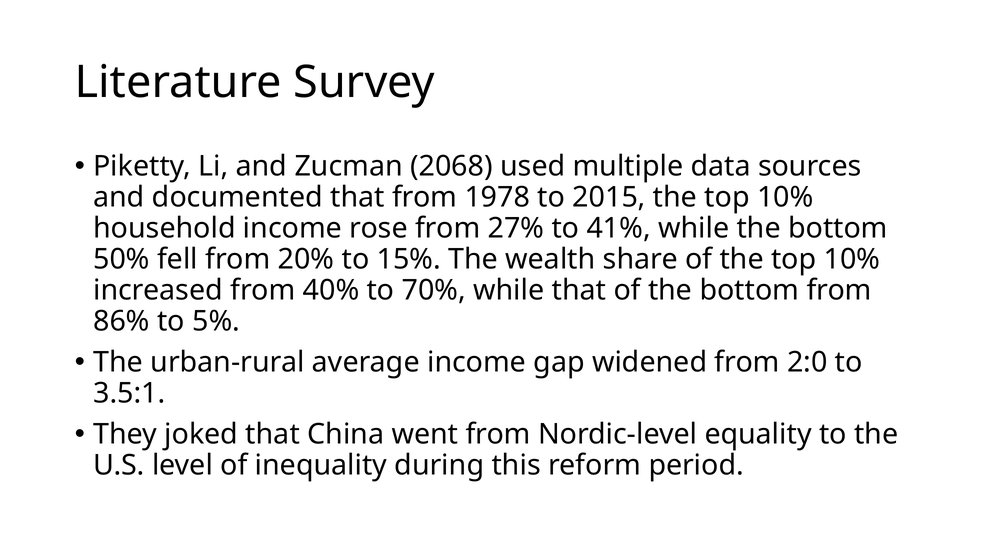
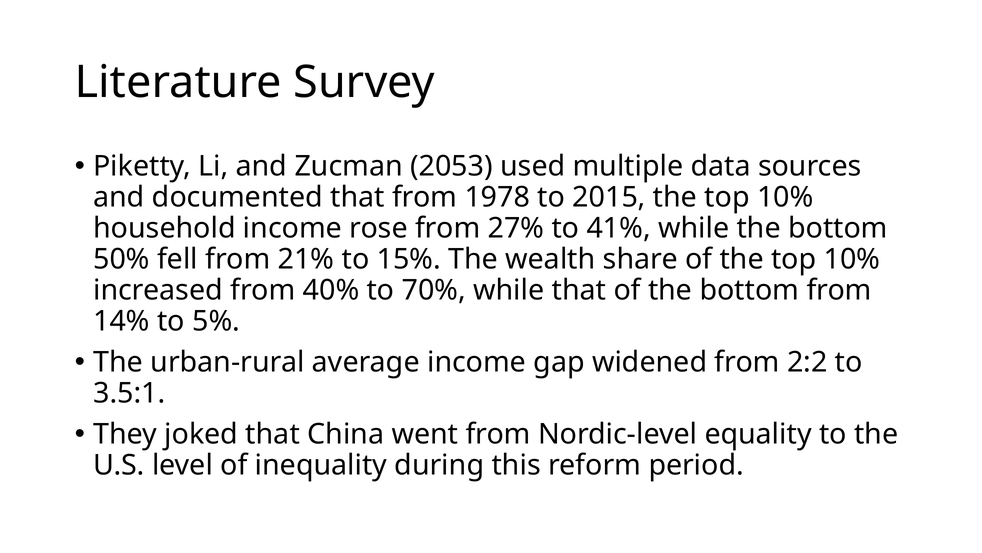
2068: 2068 -> 2053 (451, 166)
20%: 20% -> 21% (306, 259)
86%: 86% -> 14% (122, 321)
2:0: 2:0 -> 2:2 (807, 362)
